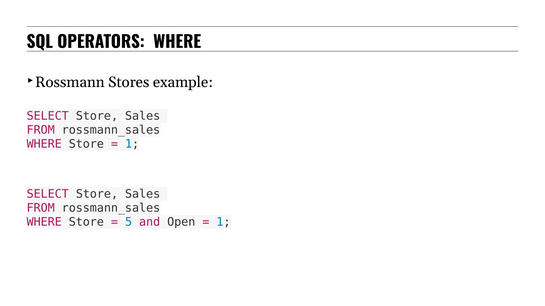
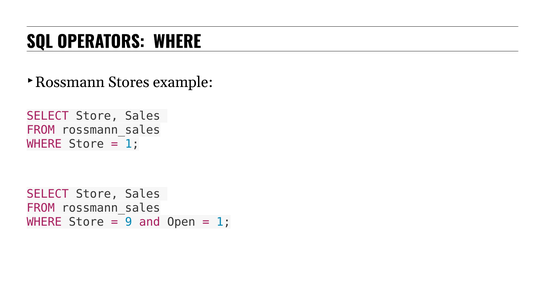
5: 5 -> 9 (129, 222)
